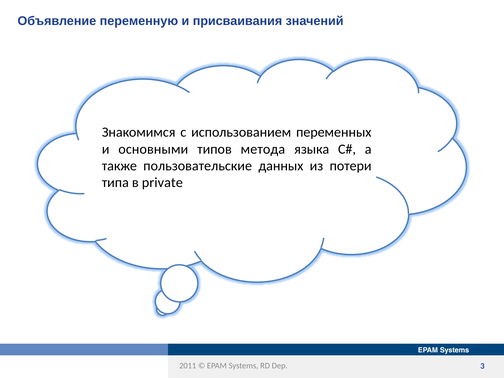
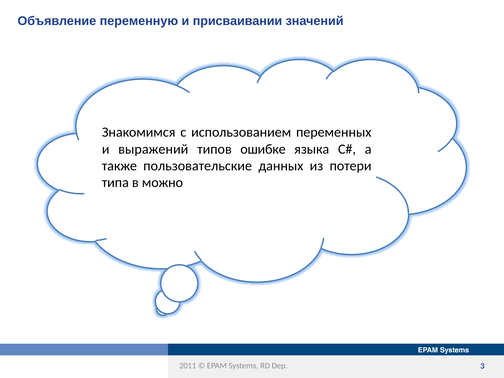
присваивания: присваивания -> присваивании (238, 21)
основными: основными -> выражений (153, 149)
метода: метода -> ошибке (263, 149)
private: private -> можно (162, 183)
